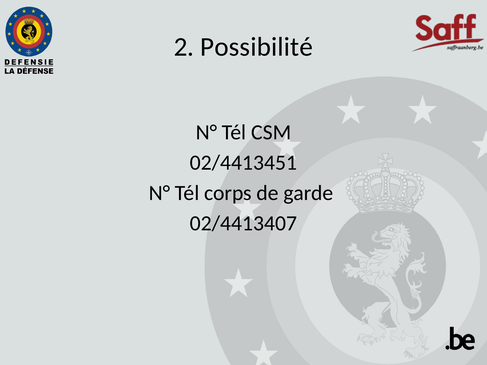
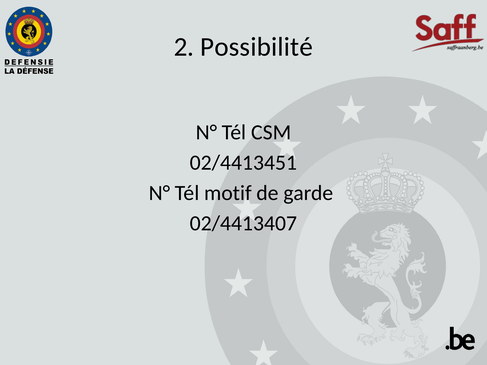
corps: corps -> motif (228, 193)
